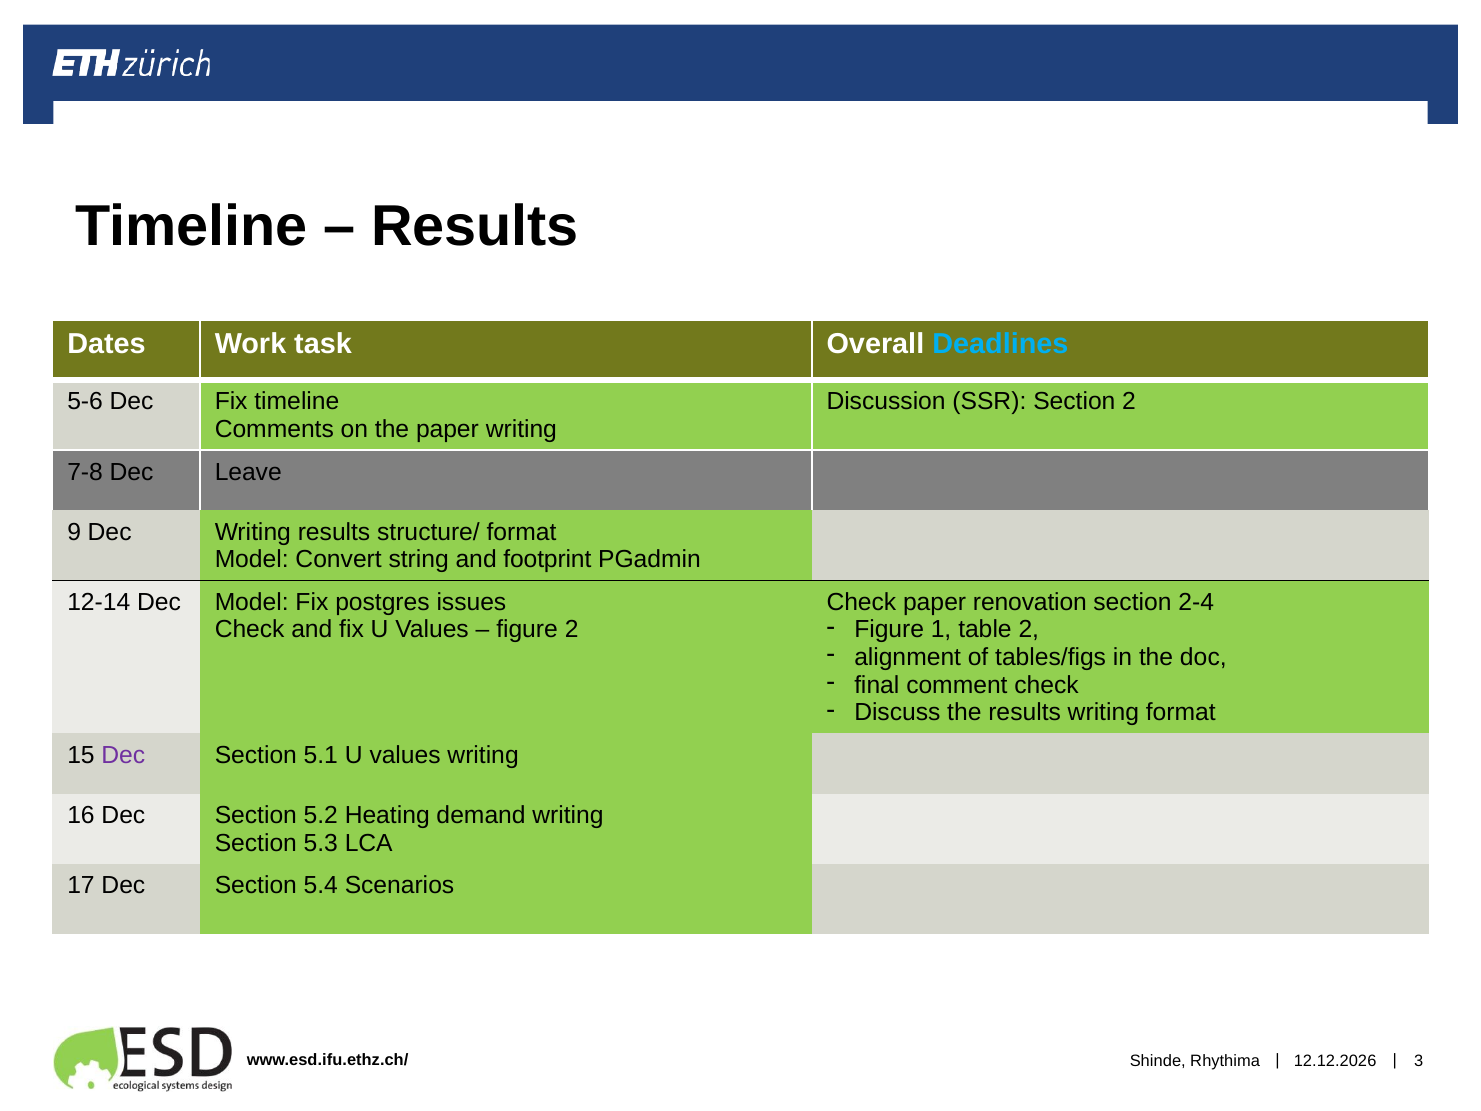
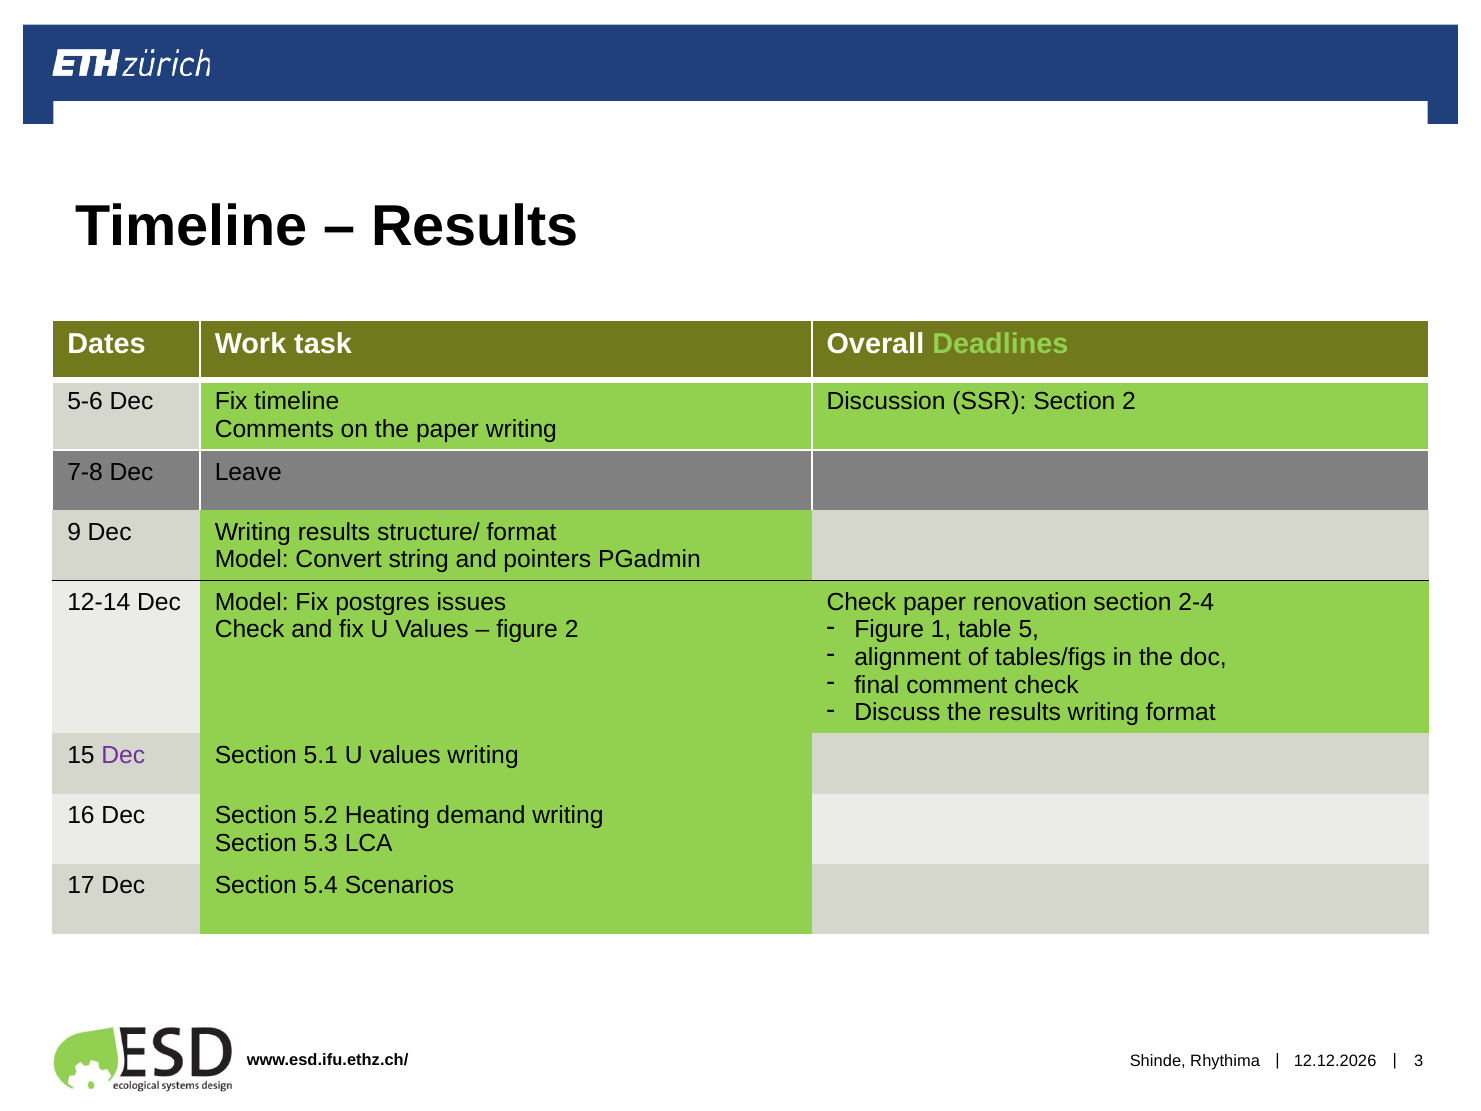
Deadlines colour: light blue -> light green (1000, 344)
footprint: footprint -> pointers (547, 559)
table 2: 2 -> 5 (1029, 630)
